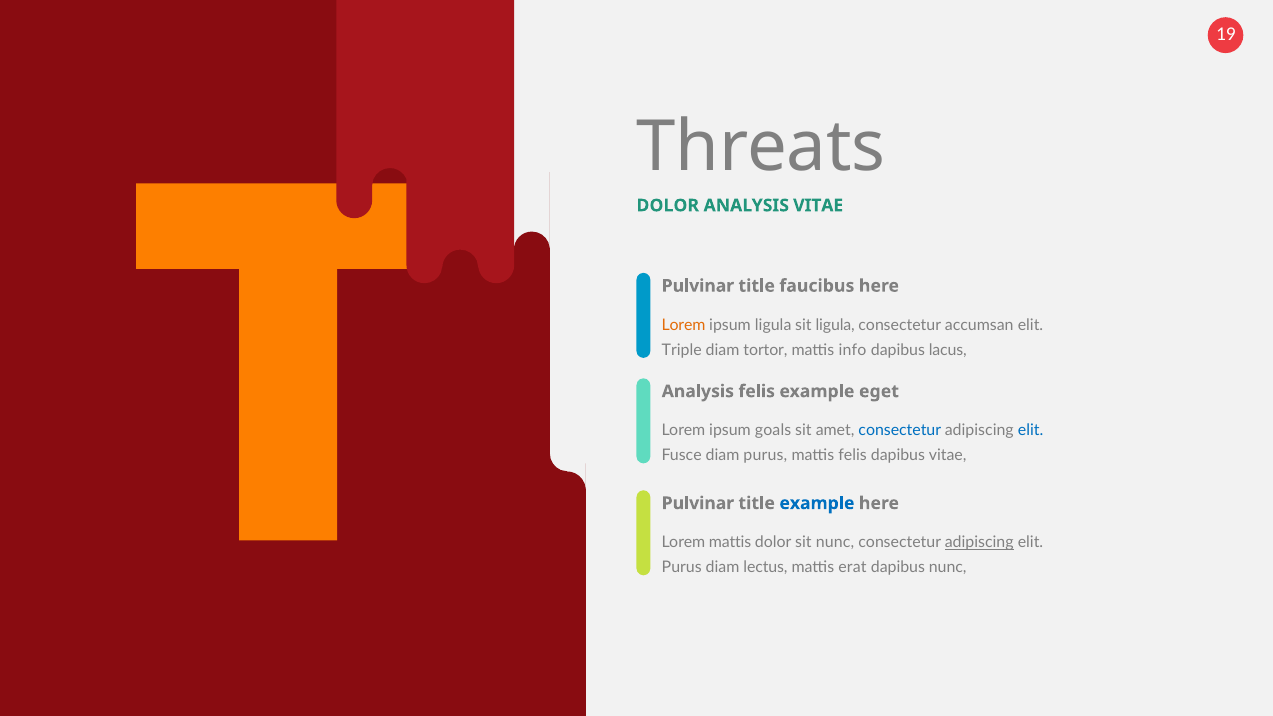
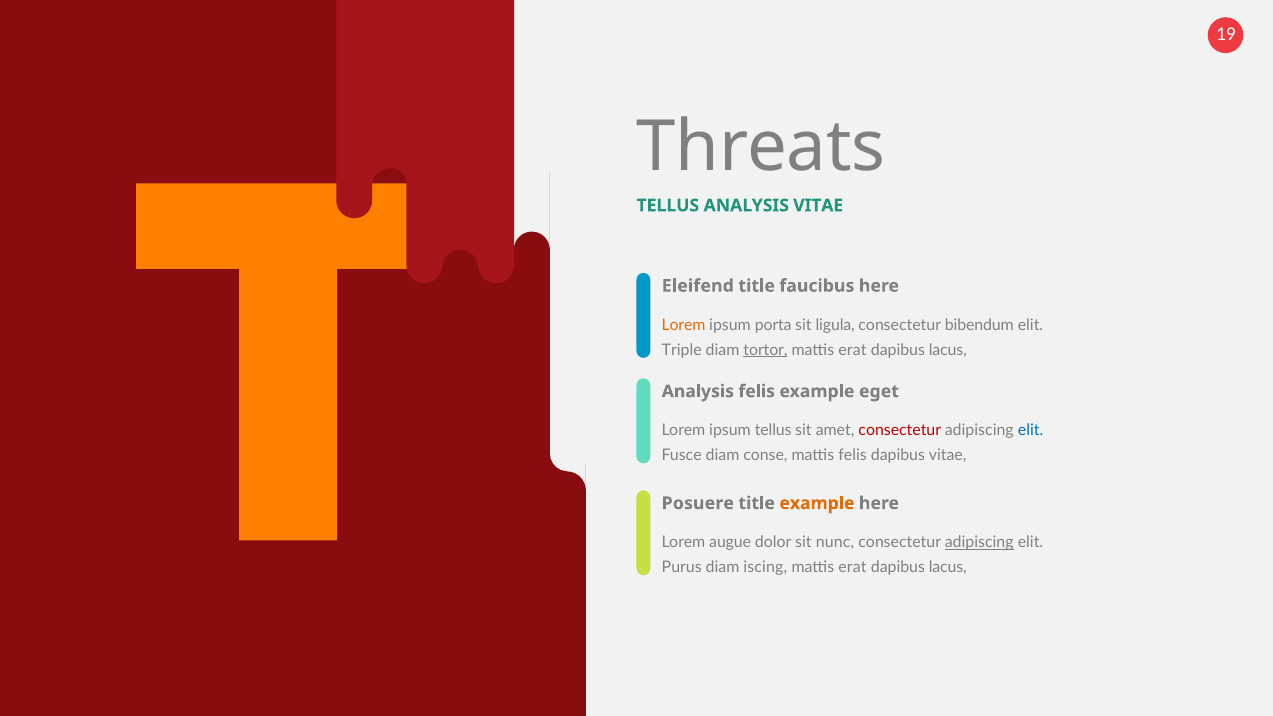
DOLOR: DOLOR -> TELLUS (668, 206)
Pulvinar: Pulvinar -> Eleifend (698, 286)
ipsum ligula: ligula -> porta (773, 325)
accumsan: accumsan -> bibendum (979, 325)
tortor underline: none -> present (766, 350)
info: info -> erat (852, 350)
ipsum goals: goals -> tellus (773, 431)
consectetur colour: blue -> red (900, 431)
diam purus: purus -> conse (765, 455)
Pulvinar: Pulvinar -> Posuere (698, 503)
example colour: blue -> orange (817, 503)
Lorem mattis: mattis -> augue (730, 542)
lectus: lectus -> iscing (765, 567)
nunc: nunc -> lacus (948, 567)
